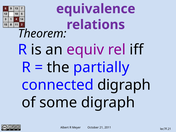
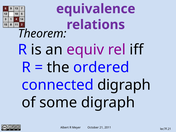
partially: partially -> ordered (101, 67)
